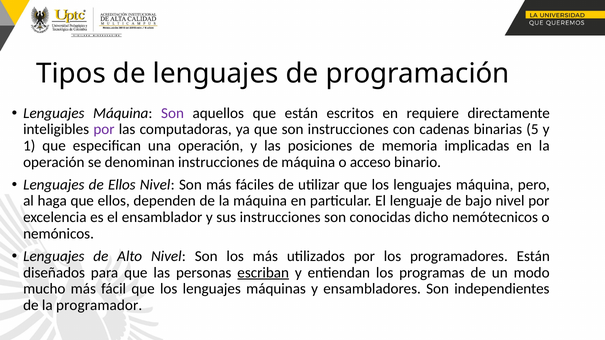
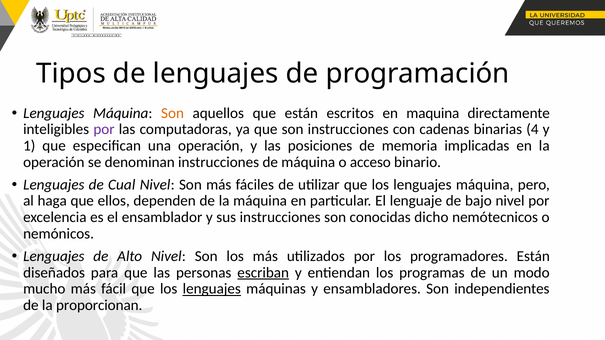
Son colour: purple -> orange (173, 113)
requiere: requiere -> maquina (433, 113)
5: 5 -> 4 (532, 130)
de Ellos: Ellos -> Cual (122, 185)
lenguajes underline: none -> present (212, 289)
programador: programador -> proporcionan (99, 306)
